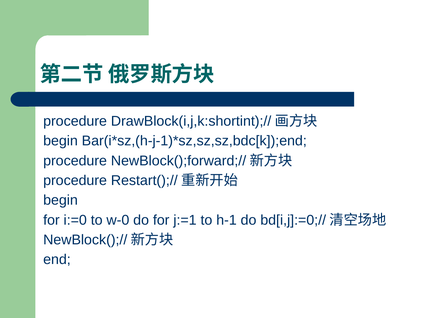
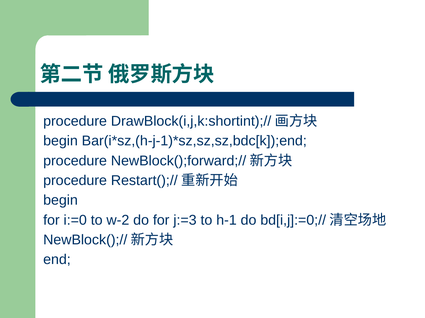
w-0: w-0 -> w-2 (118, 221)
j:=1: j:=1 -> j:=3 (185, 221)
